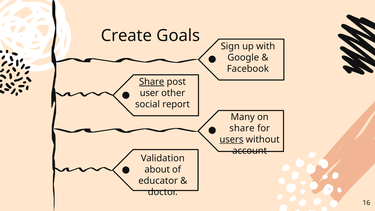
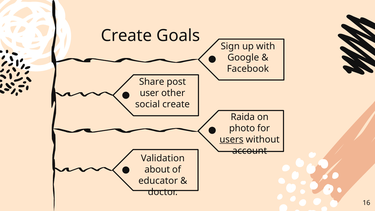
Share underline: present -> none (152, 82)
social report: report -> create (176, 104)
Many: Many -> Raida (243, 117)
share: share -> photo (242, 128)
